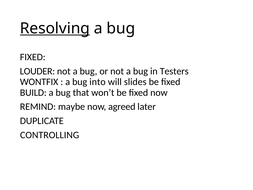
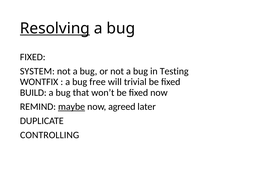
LOUDER: LOUDER -> SYSTEM (37, 71)
Testers: Testers -> Testing (174, 71)
into: into -> free (98, 82)
slides: slides -> trivial (135, 82)
maybe underline: none -> present (72, 107)
